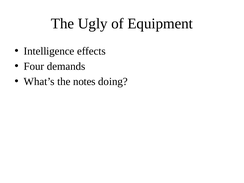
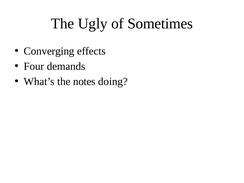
Equipment: Equipment -> Sometimes (160, 24)
Intelligence: Intelligence -> Converging (49, 51)
